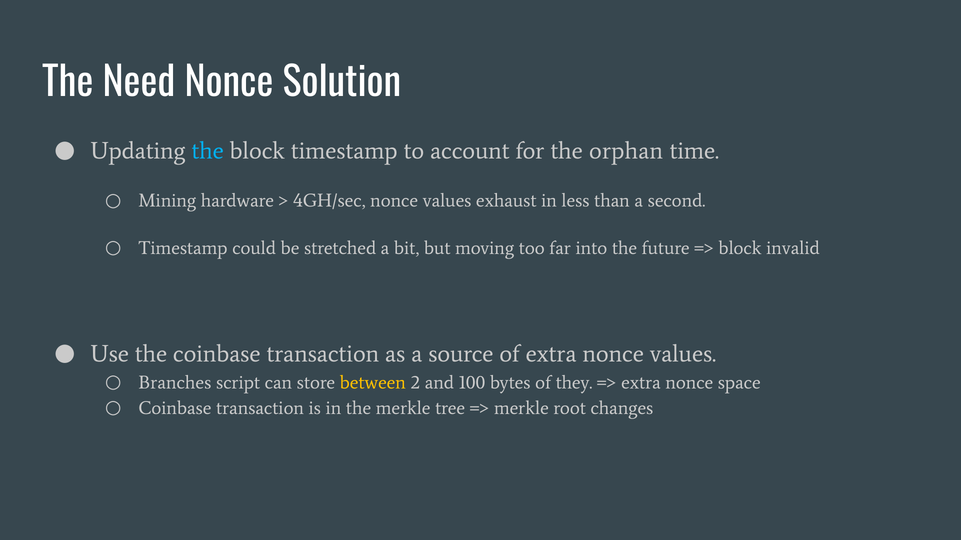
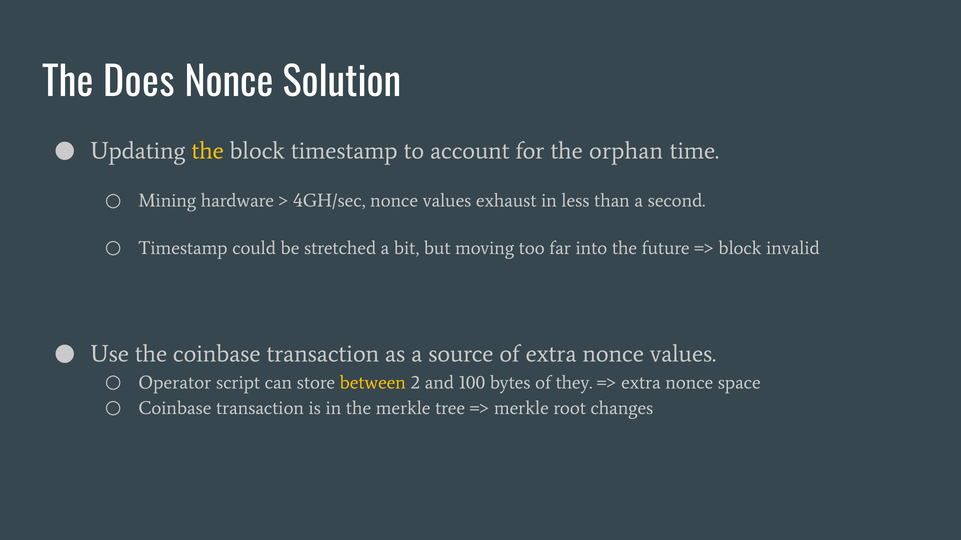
Need: Need -> Does (139, 83)
the colour: light blue -> yellow (208, 151)
Branches: Branches -> Operator (175, 383)
